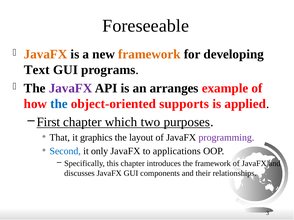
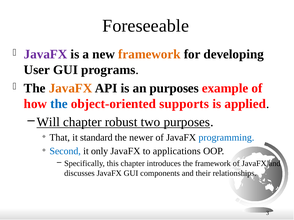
JavaFX colour: orange -> purple (46, 54)
Text: Text -> User (37, 70)
JavaFX colour: purple -> orange (71, 88)
an arranges: arranges -> purposes (174, 88)
First: First -> Will (48, 122)
which: which -> robust (121, 122)
graphics: graphics -> standard (96, 138)
layout: layout -> newer (141, 138)
programming colour: purple -> blue (226, 138)
